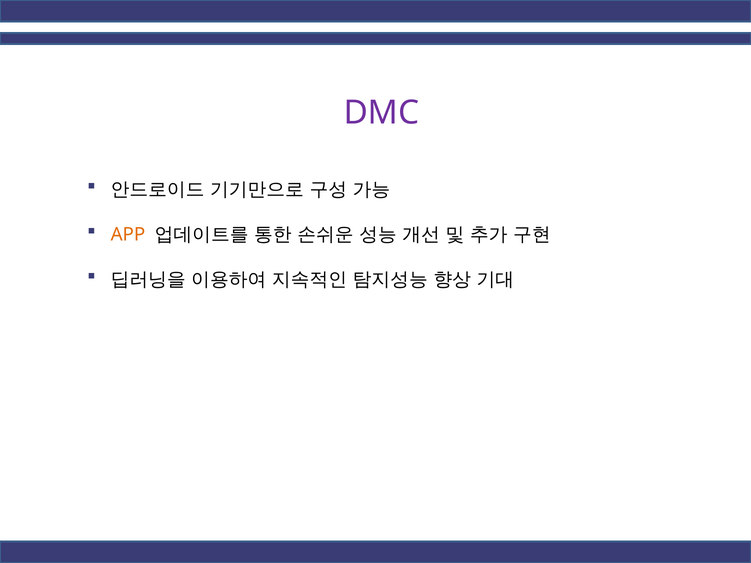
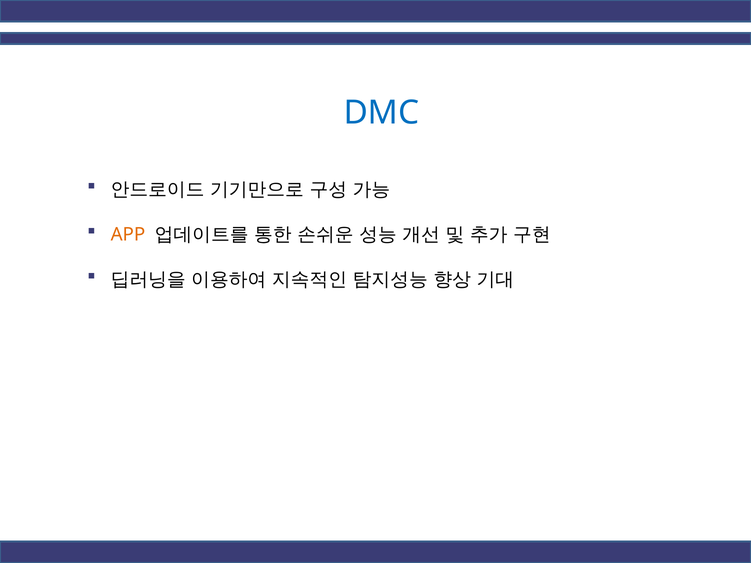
DMC colour: purple -> blue (381, 113)
